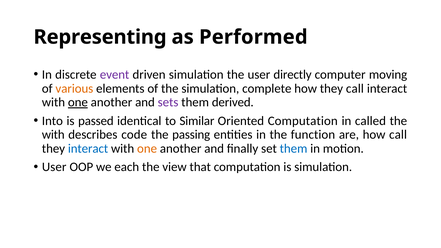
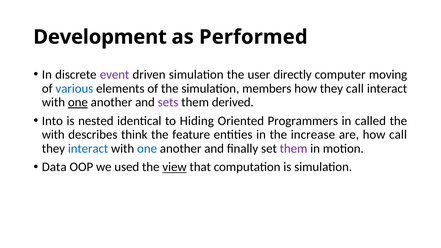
Representing: Representing -> Development (100, 37)
various colour: orange -> blue (74, 88)
complete: complete -> members (267, 88)
passed: passed -> nested (96, 121)
Similar: Similar -> Hiding (197, 121)
Oriented Computation: Computation -> Programmers (303, 121)
code: code -> think (134, 135)
passing: passing -> feature (191, 135)
function: function -> increase (313, 135)
one colour: orange -> blue (147, 149)
them colour: blue -> purple (294, 149)
User: User -> Data (54, 167)
each: each -> used (127, 167)
view underline: none -> present (175, 167)
